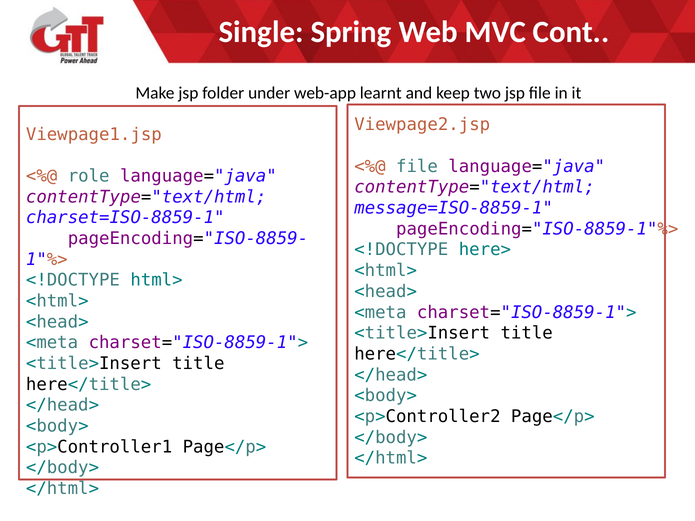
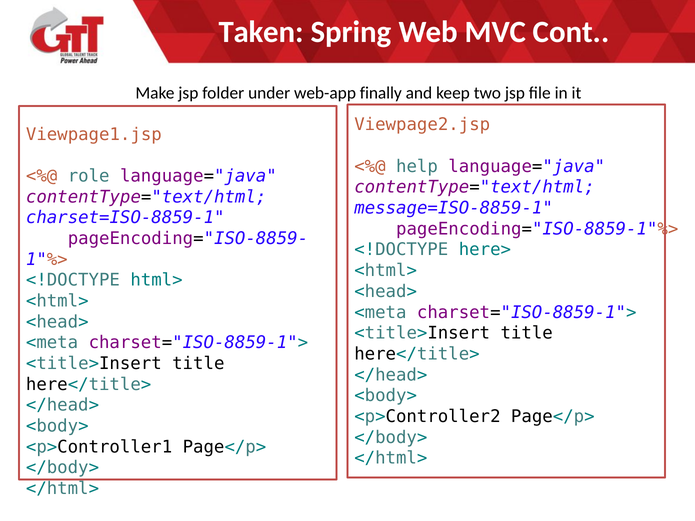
Single: Single -> Taken (261, 32)
learnt: learnt -> finally (381, 93)
file: file -> help (417, 166)
